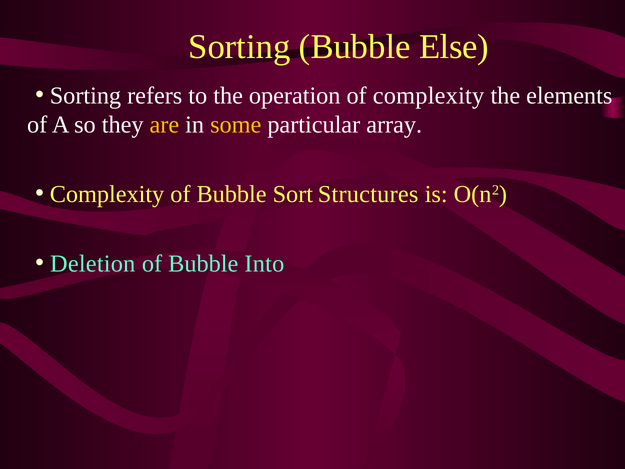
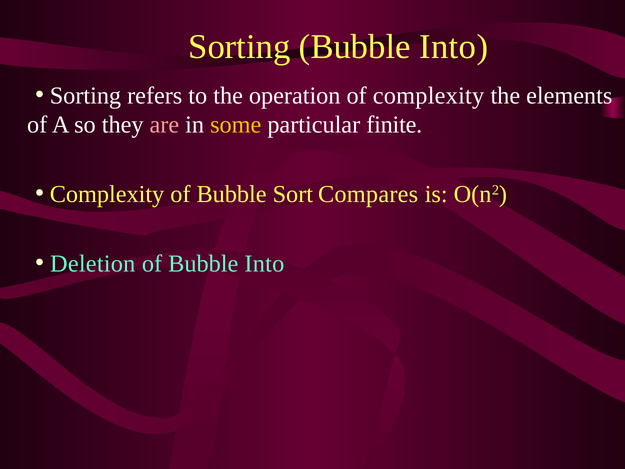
Sorting Bubble Else: Else -> Into (454, 47)
are colour: yellow -> pink (164, 125)
array: array -> finite (394, 125)
Structures: Structures -> Compares (368, 194)
